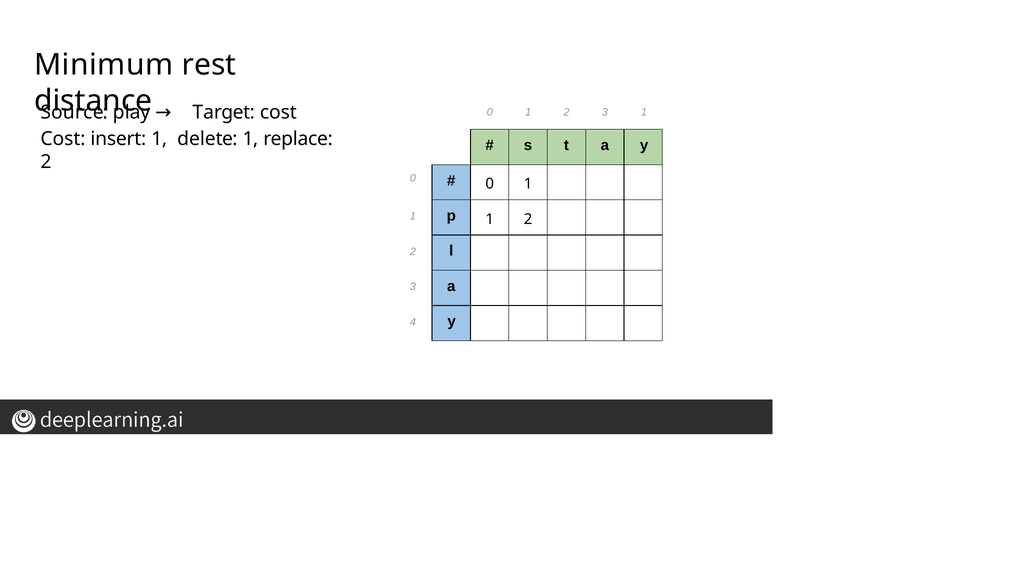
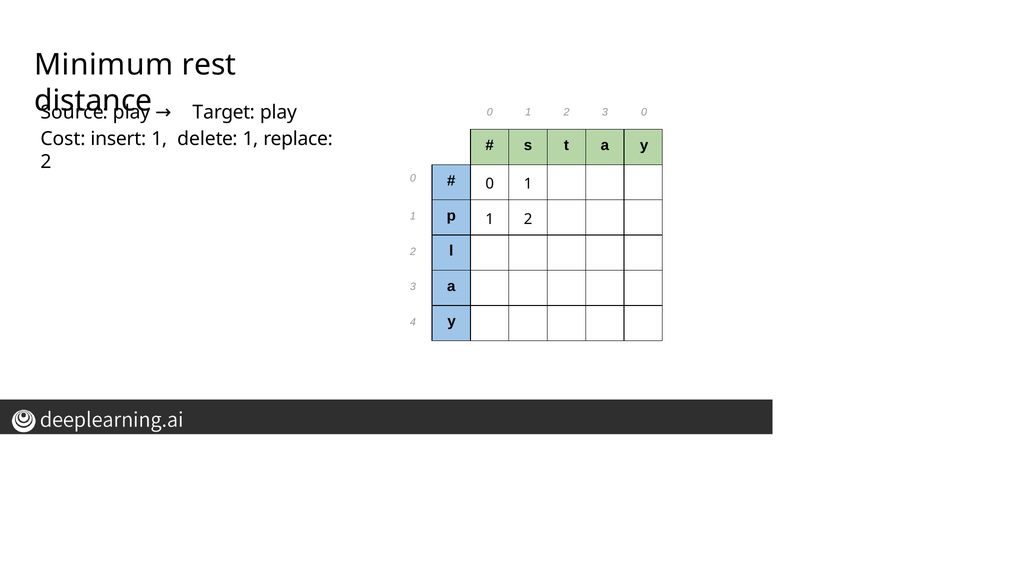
Target cost: cost -> play (278, 112)
3 1: 1 -> 0 (644, 112)
